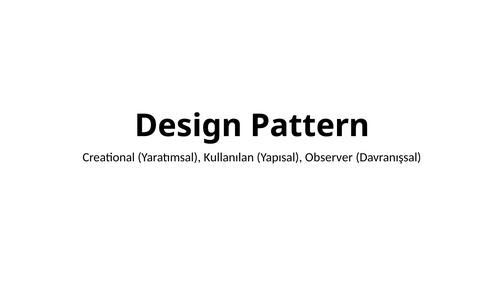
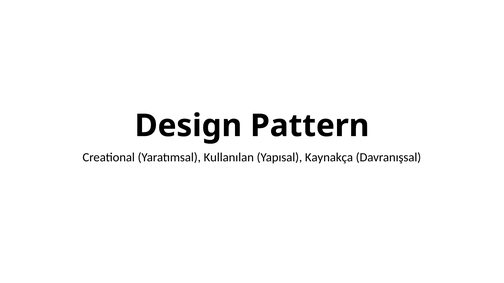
Observer: Observer -> Kaynakça (329, 158)
